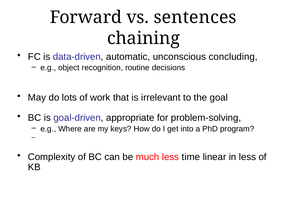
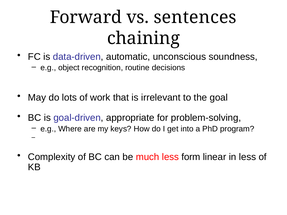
concluding: concluding -> soundness (233, 57)
time: time -> form (191, 157)
